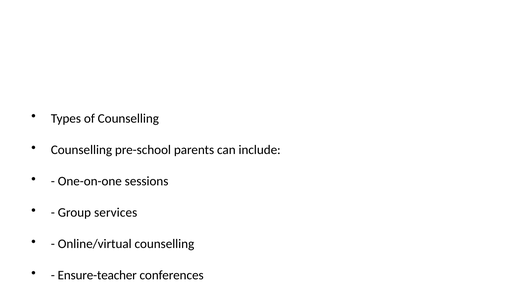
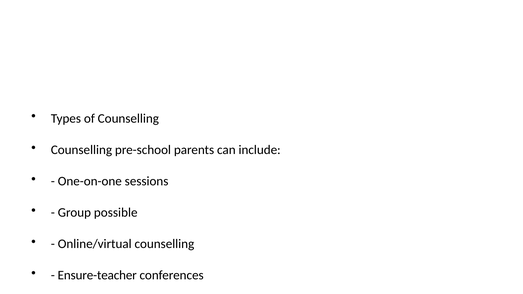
services: services -> possible (116, 213)
